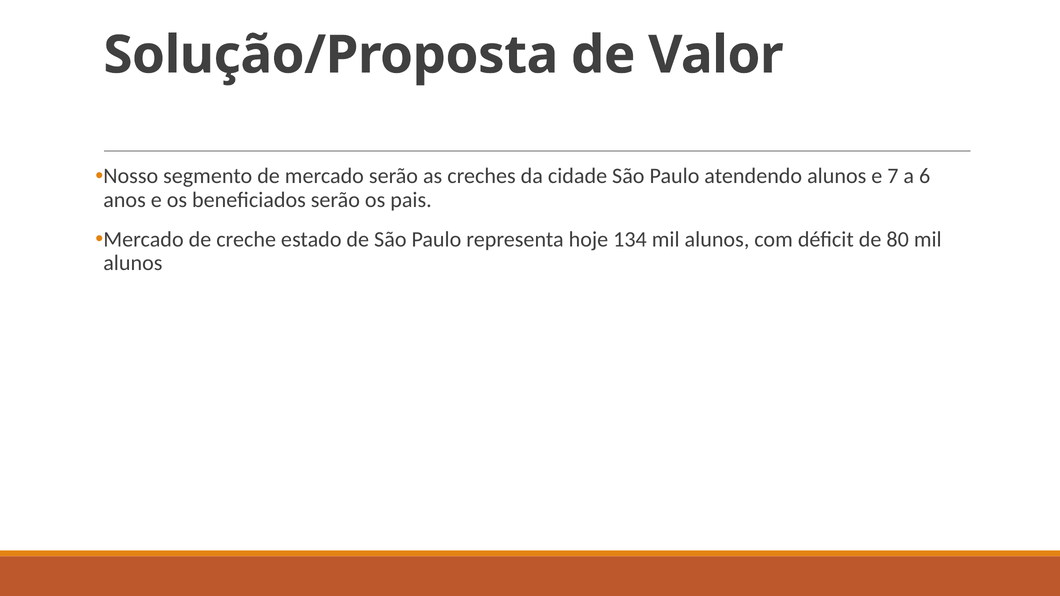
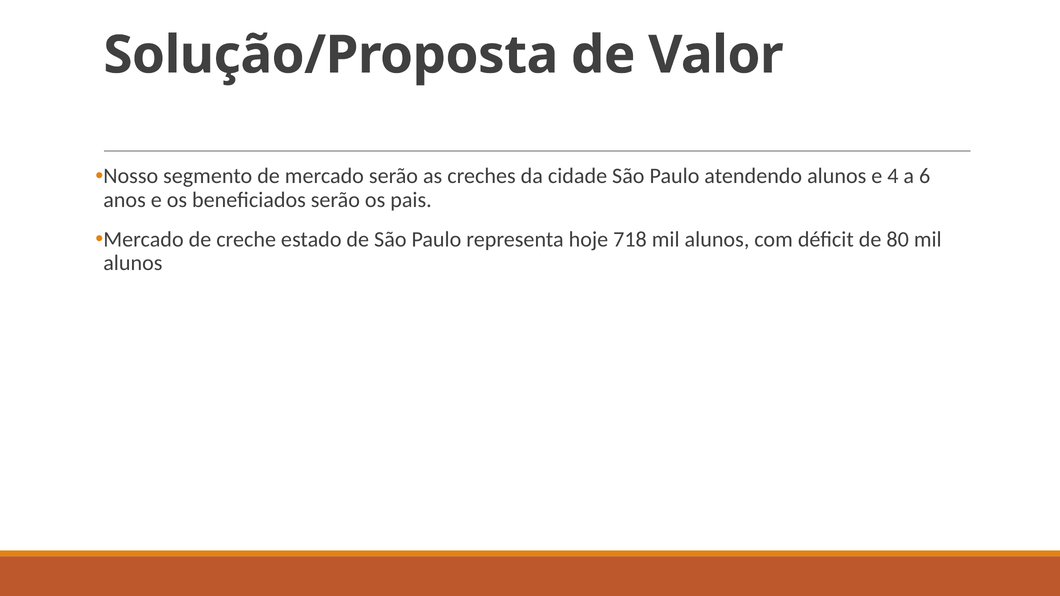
7: 7 -> 4 (893, 176)
134: 134 -> 718 (630, 239)
